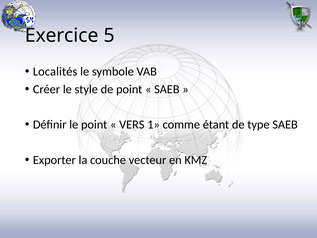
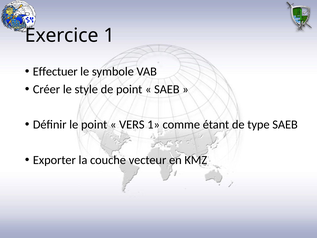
Exercice 5: 5 -> 1 (109, 36)
Localités: Localités -> Effectuer (55, 71)
